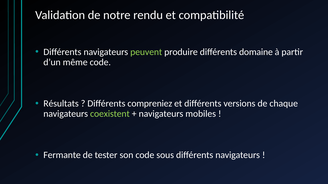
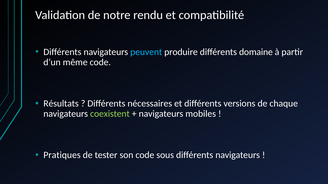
peuvent colour: light green -> light blue (146, 52)
compreniez: compreniez -> nécessaires (150, 104)
Fermante: Fermante -> Pratiques (62, 155)
